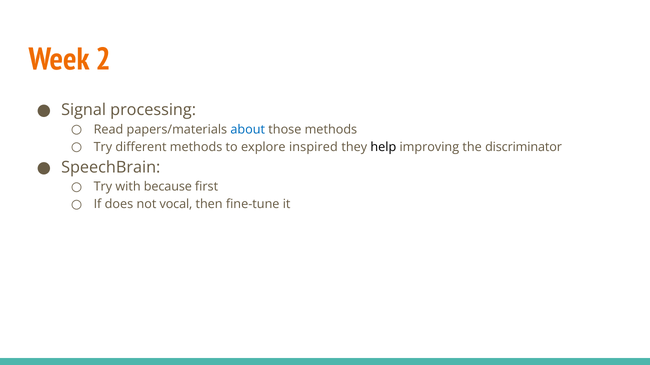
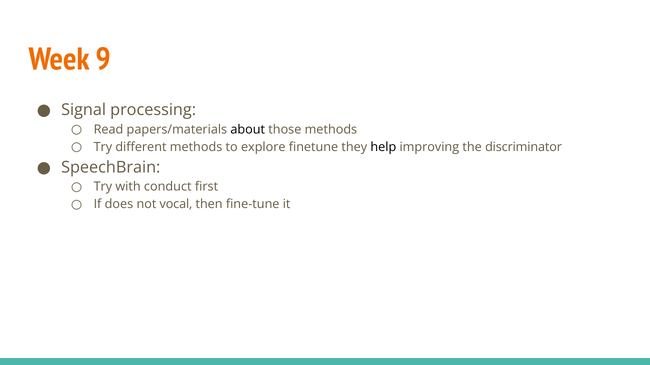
2: 2 -> 9 (103, 59)
about colour: blue -> black (248, 130)
inspired: inspired -> finetune (313, 147)
because: because -> conduct (168, 187)
